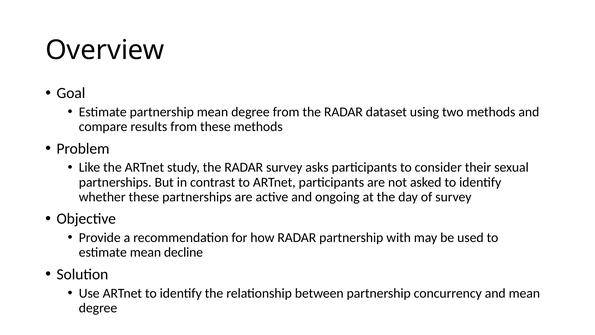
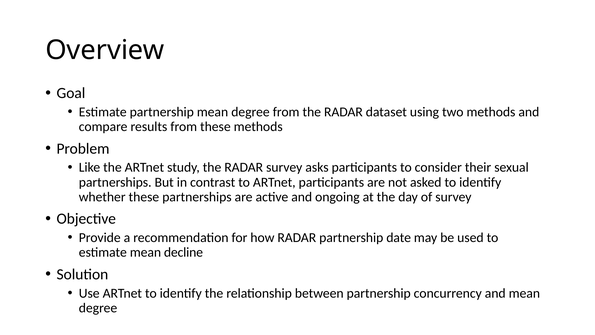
with: with -> date (399, 237)
